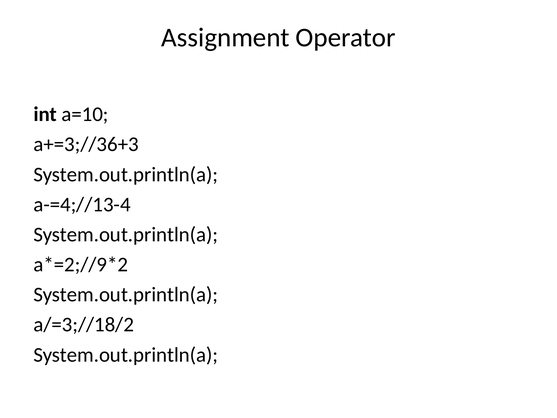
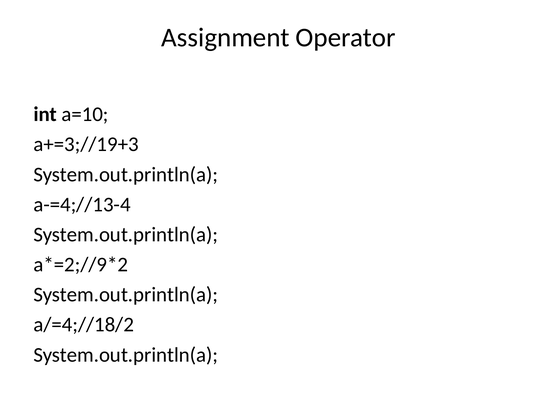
a+=3;//36+3: a+=3;//36+3 -> a+=3;//19+3 (86, 144)
a/=3;//18/2: a/=3;//18/2 -> a/=4;//18/2 (84, 325)
